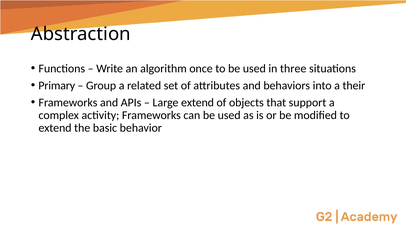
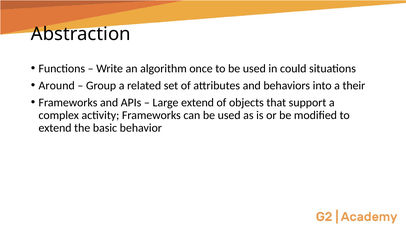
three: three -> could (293, 69)
Primary: Primary -> Around (57, 86)
